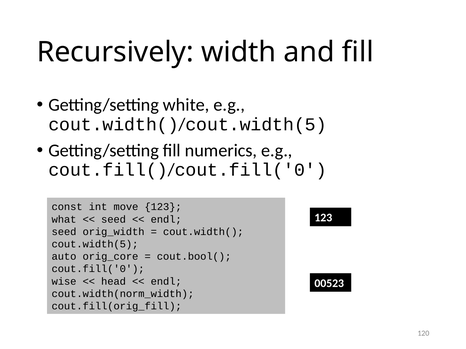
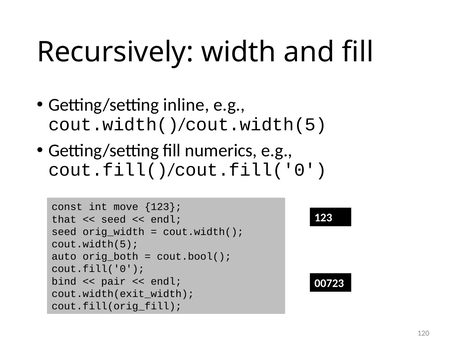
white: white -> inline (186, 105)
what: what -> that (64, 220)
orig_core: orig_core -> orig_both (110, 257)
wise: wise -> bind (64, 282)
head: head -> pair (114, 282)
00523: 00523 -> 00723 (329, 284)
cout.width(norm_width: cout.width(norm_width -> cout.width(exit_width (123, 294)
